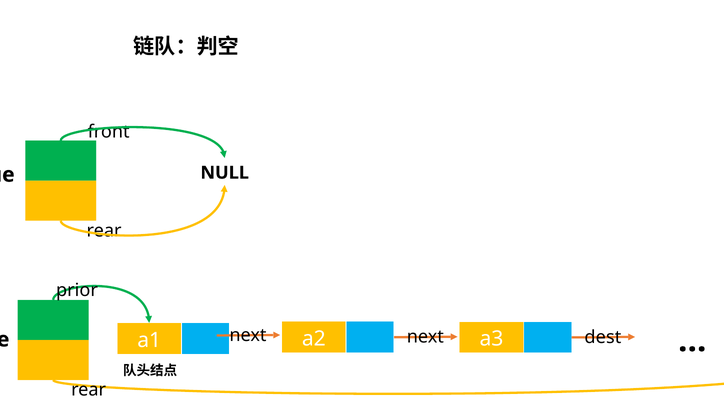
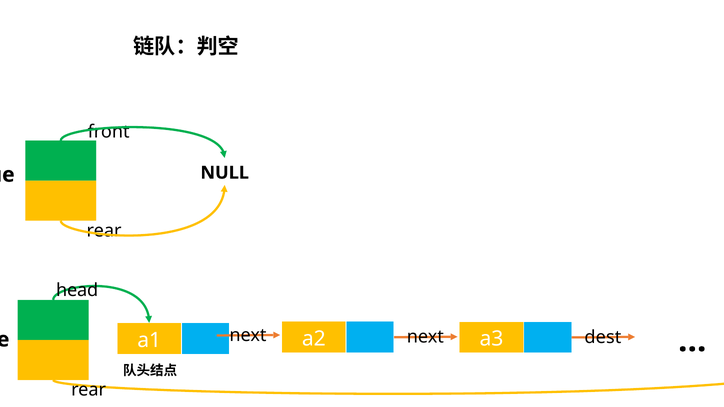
prior: prior -> head (77, 290)
